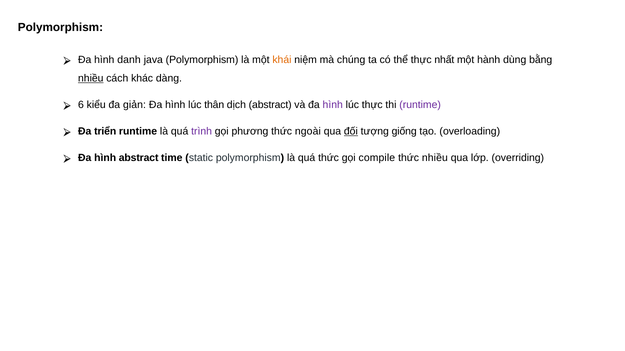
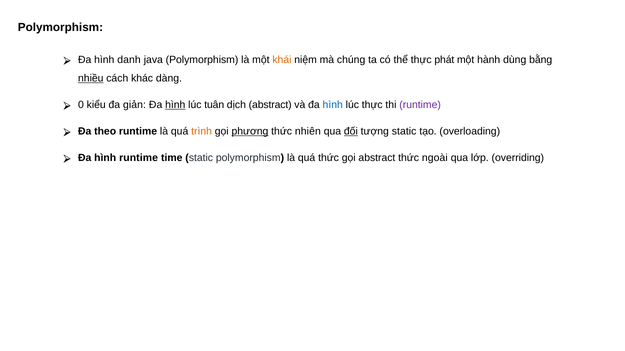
nhất: nhất -> phát (444, 60)
6: 6 -> 0 (81, 105)
hình underline: none -> present (175, 105)
thân: thân -> tuân (214, 105)
hình colour: purple -> blue (333, 105)
triển: triển -> theo (105, 132)
trình colour: purple -> orange (202, 132)
phương underline: none -> present (250, 132)
ngoài: ngoài -> nhiên (308, 132)
tượng giống: giống -> static (404, 132)
hình abstract: abstract -> runtime (139, 158)
gọi compile: compile -> abstract (377, 158)
thức nhiều: nhiều -> ngoài (435, 158)
